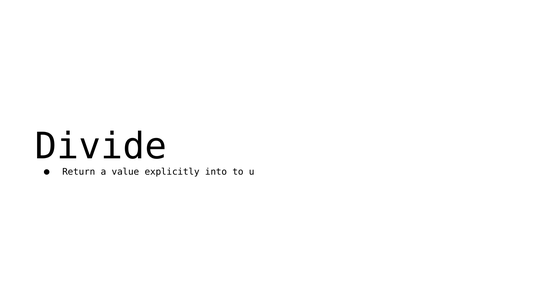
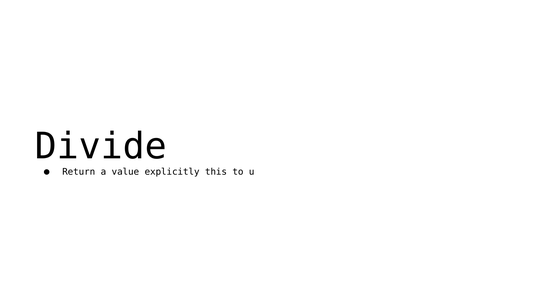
into: into -> this (216, 172)
